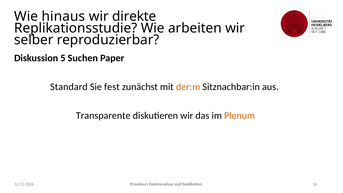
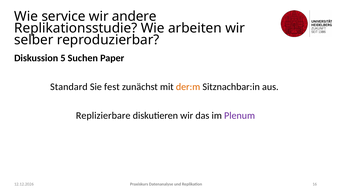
hinaus: hinaus -> service (64, 16)
direkte: direkte -> andere (134, 16)
Transparente: Transparente -> Replizierbare (103, 116)
Plenum colour: orange -> purple (240, 116)
